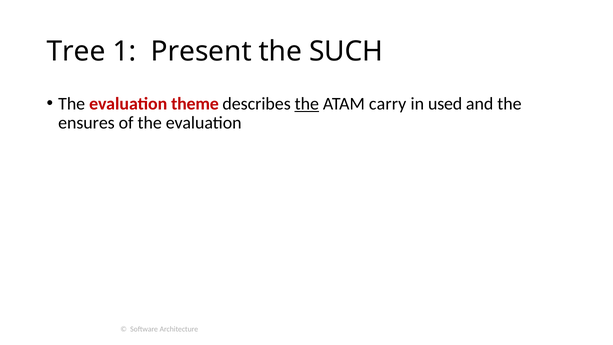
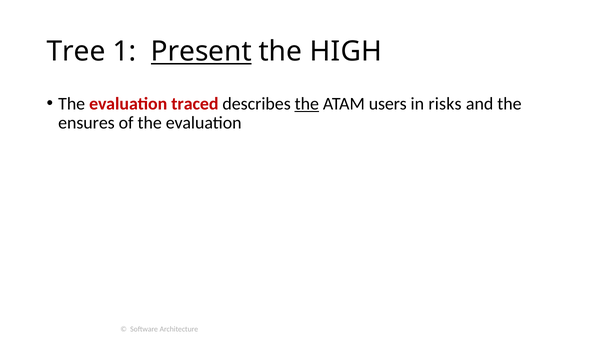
Present underline: none -> present (201, 51)
SUCH: SUCH -> HIGH (346, 51)
theme: theme -> traced (195, 104)
carry: carry -> users (388, 104)
used: used -> risks (445, 104)
